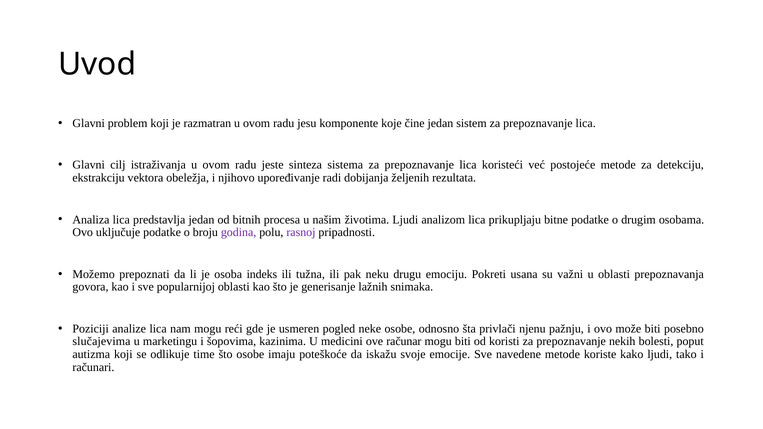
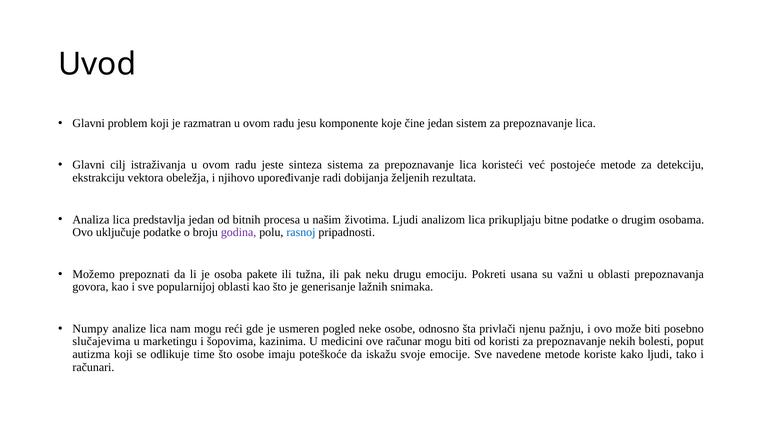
rasnoj colour: purple -> blue (301, 233)
indeks: indeks -> pakete (262, 274)
Poziciji: Poziciji -> Numpy (91, 329)
